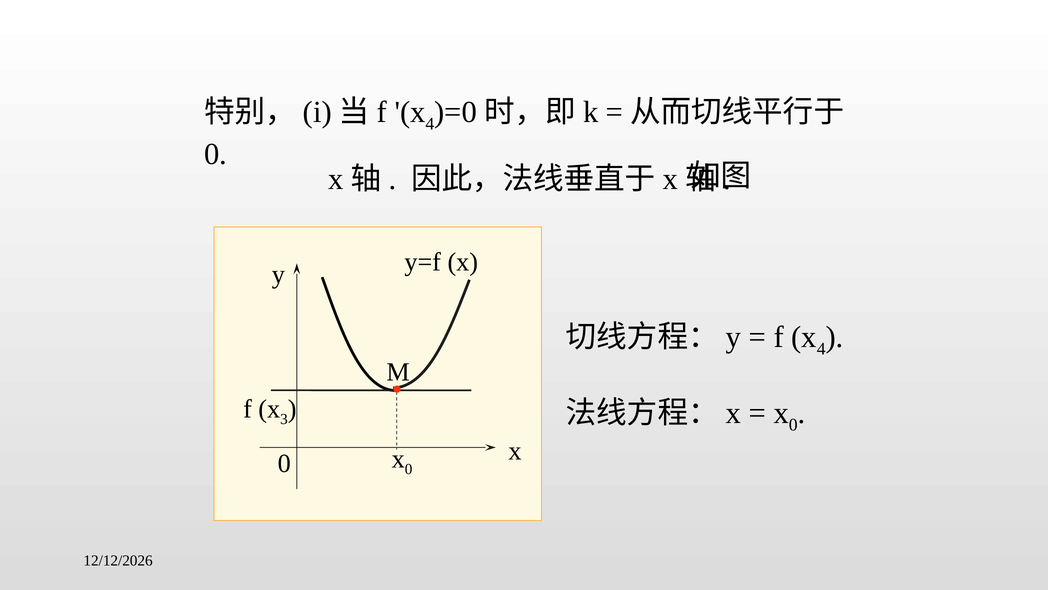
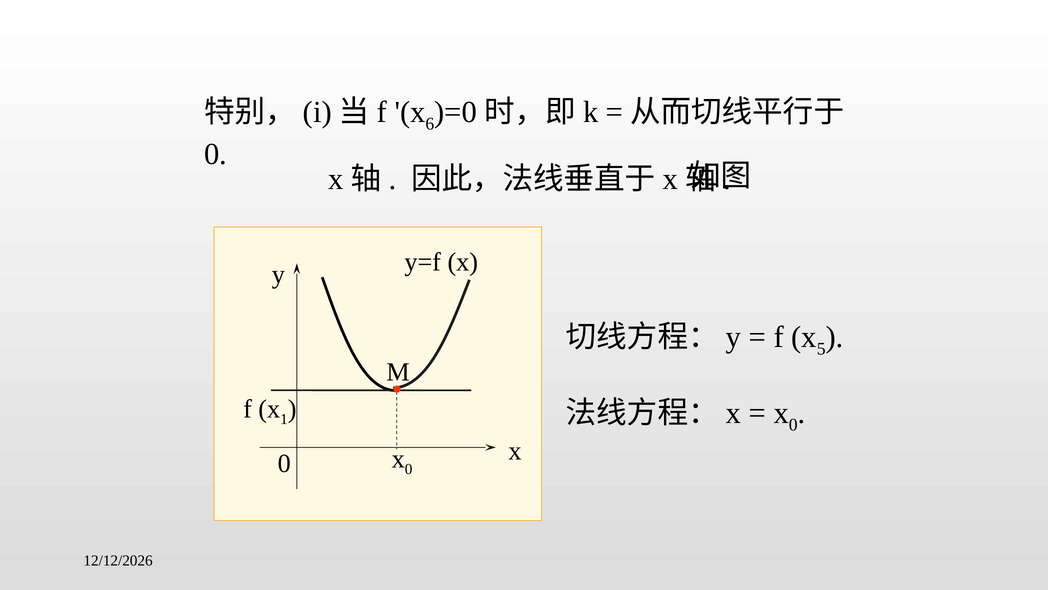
4: 4 -> 6 (430, 124)
4: 4 -> 5 (821, 349)
3: 3 -> 1 (284, 419)
